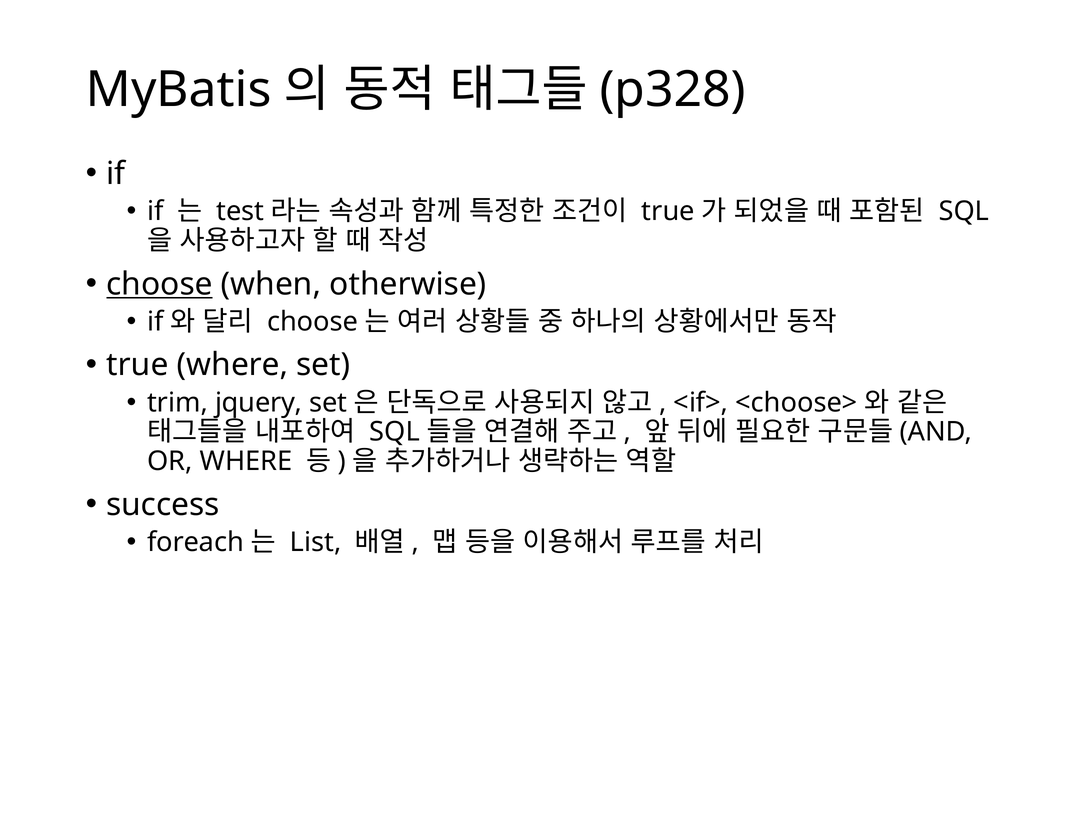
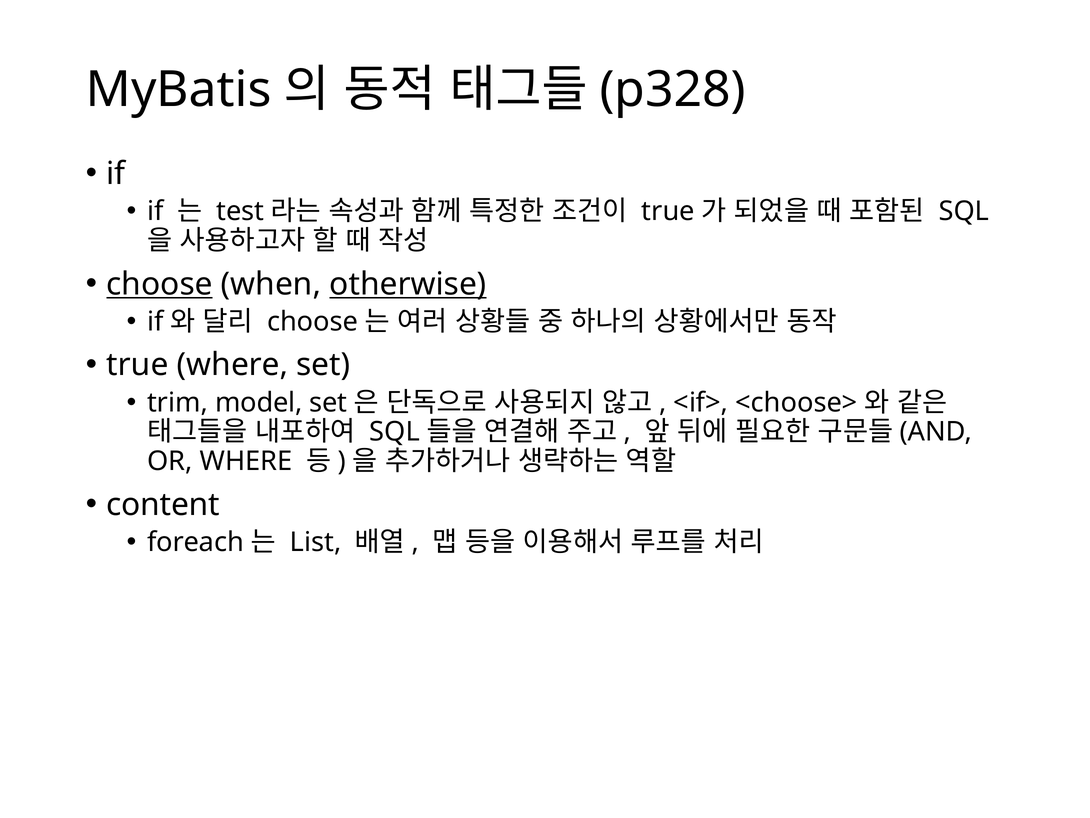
otherwise underline: none -> present (408, 284)
jquery: jquery -> model (259, 402)
success: success -> content (163, 504)
